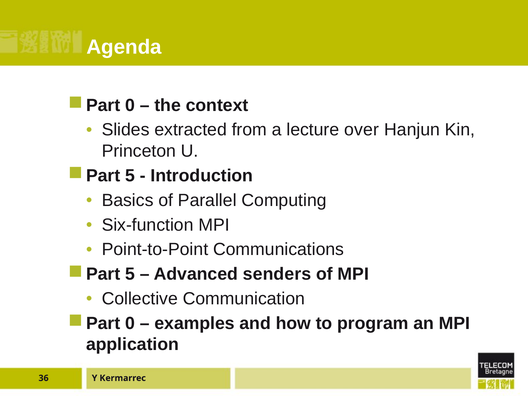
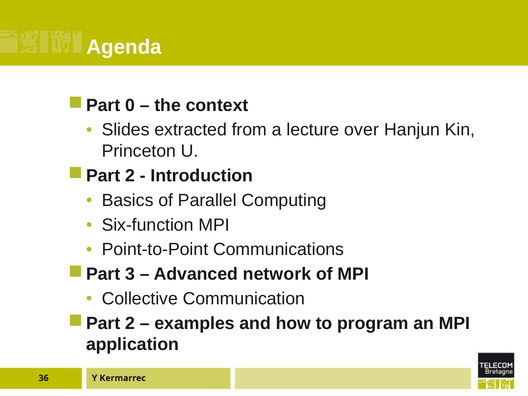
5: 5 -> 2 (130, 176)
5: 5 -> 3 (130, 274)
senders: senders -> network (277, 274)
0: 0 -> 2 (130, 323)
